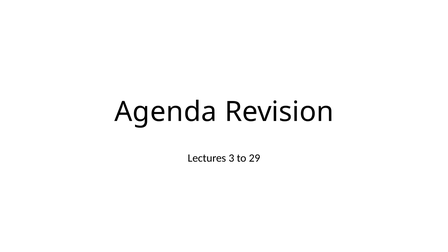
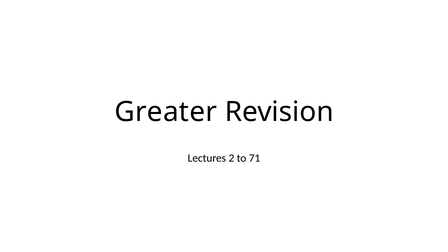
Agenda: Agenda -> Greater (166, 112)
3: 3 -> 2 (231, 158)
29: 29 -> 71 (255, 158)
